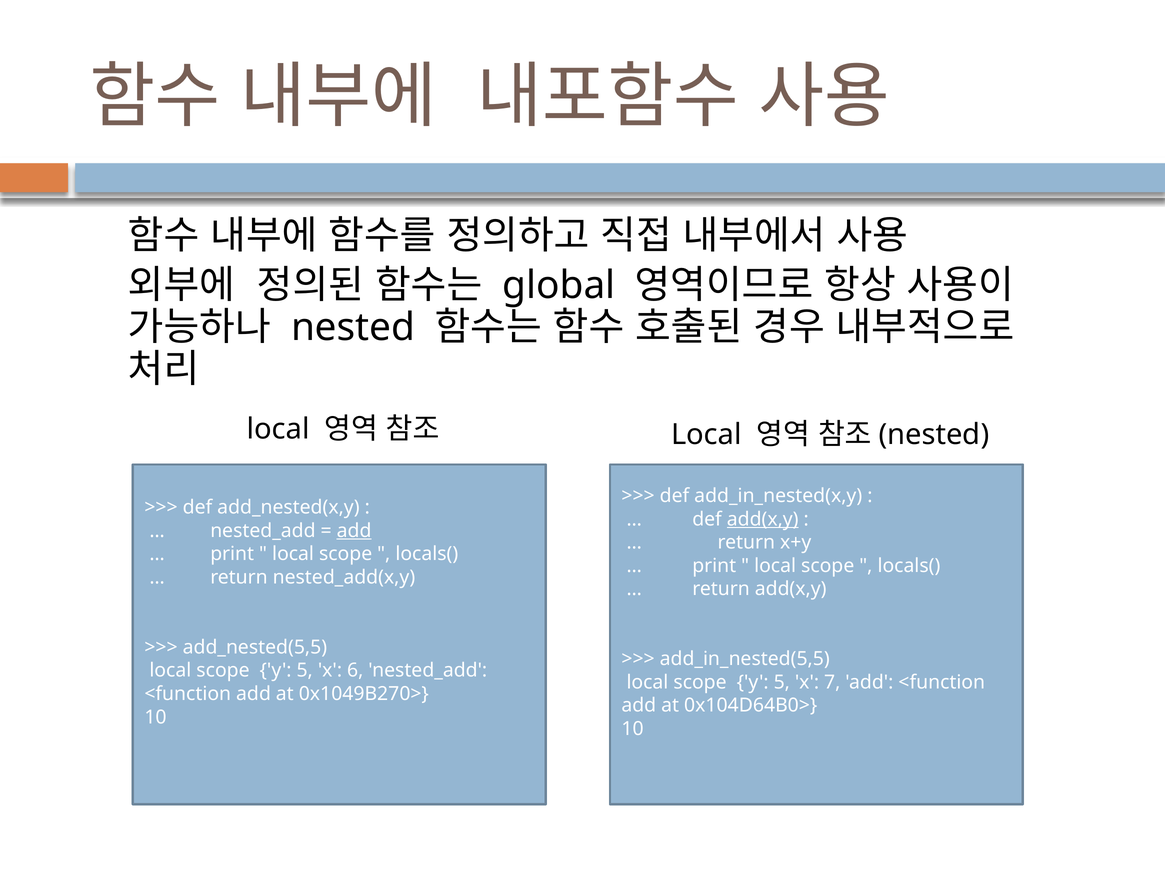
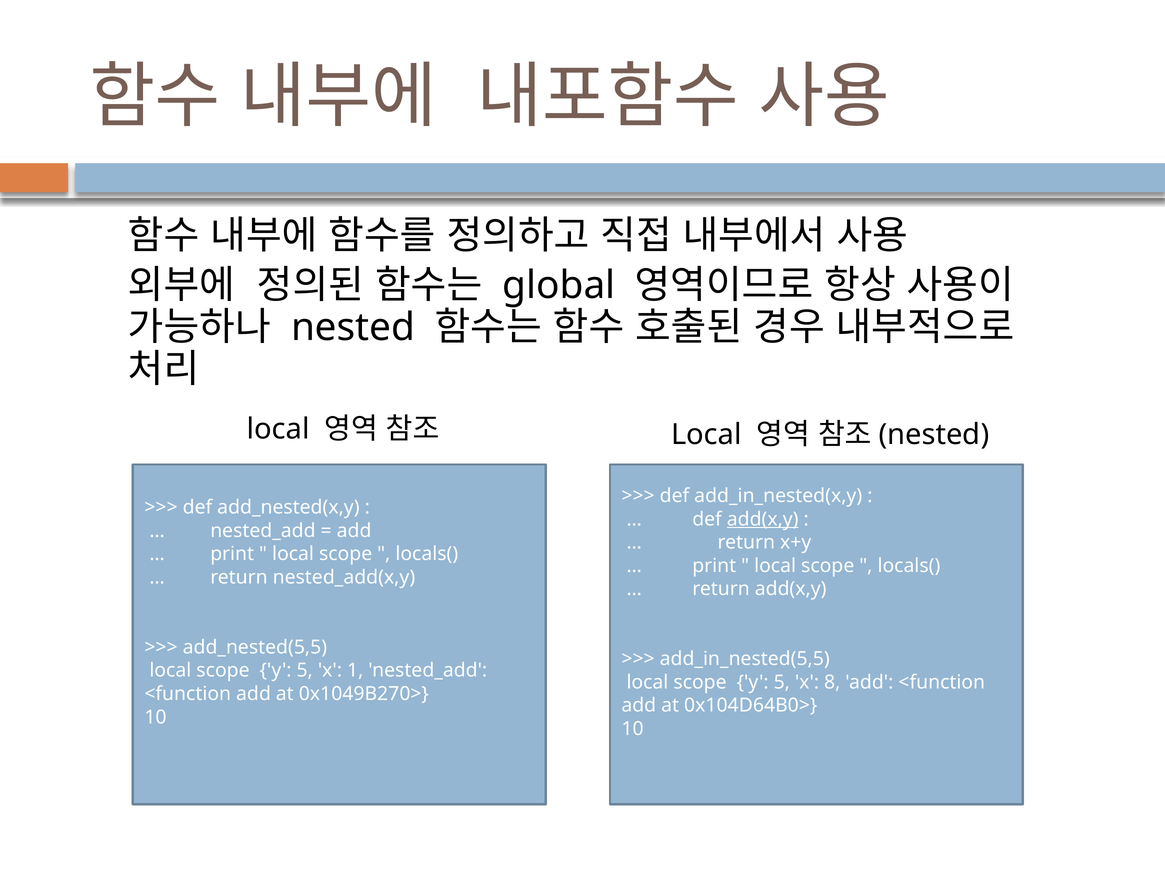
add underline: present -> none (354, 531)
6: 6 -> 1 (355, 670)
7: 7 -> 8 (832, 682)
